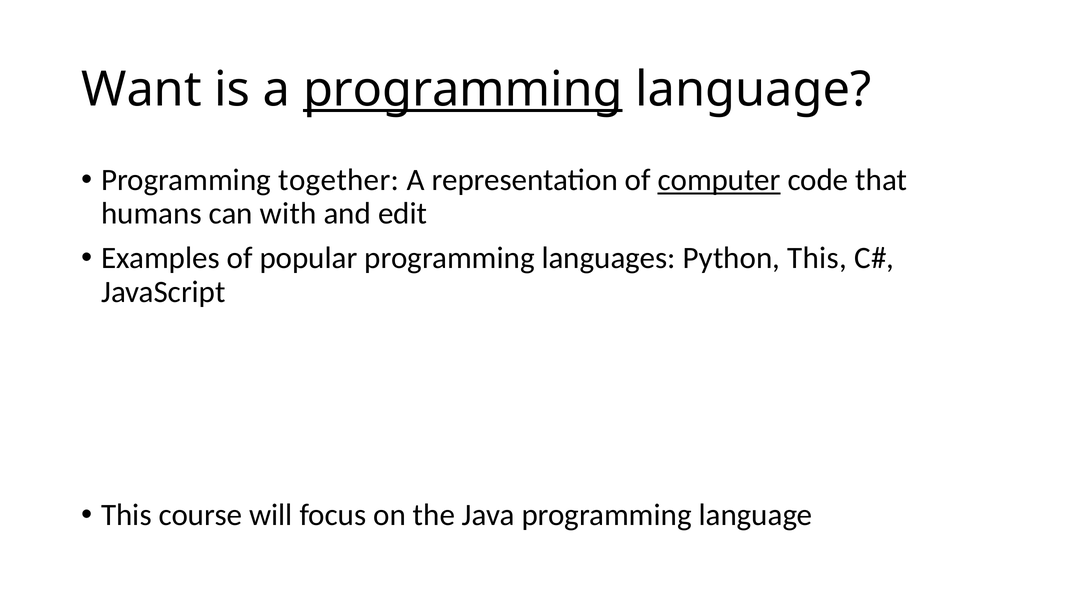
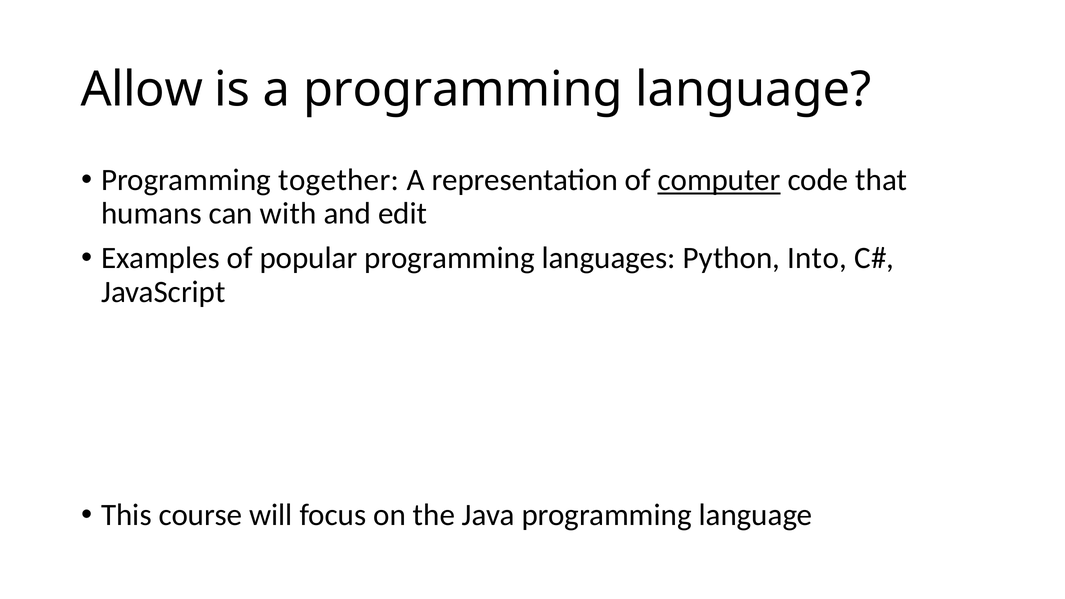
Want: Want -> Allow (142, 89)
programming underline: present -> none (463, 89)
Python This: This -> Into (817, 258)
